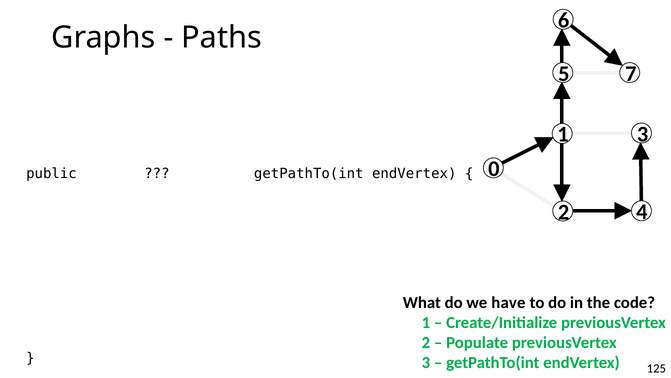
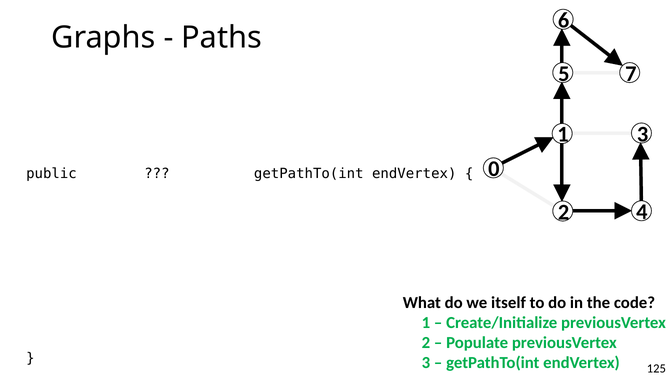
have: have -> itself (508, 302)
